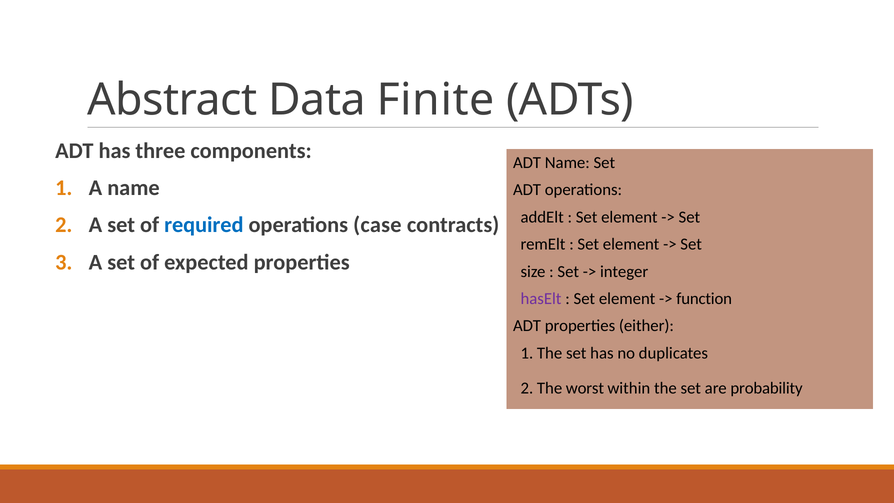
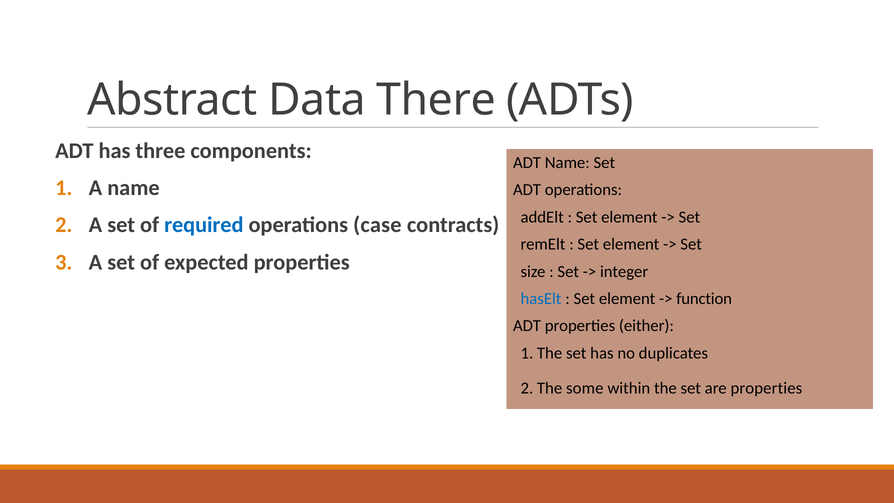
Finite: Finite -> There (436, 100)
hasElt colour: purple -> blue (541, 299)
worst: worst -> some (585, 388)
are probability: probability -> properties (766, 388)
